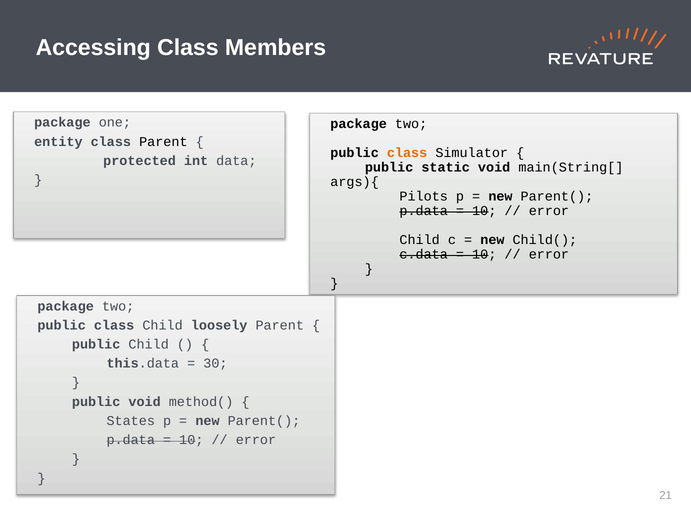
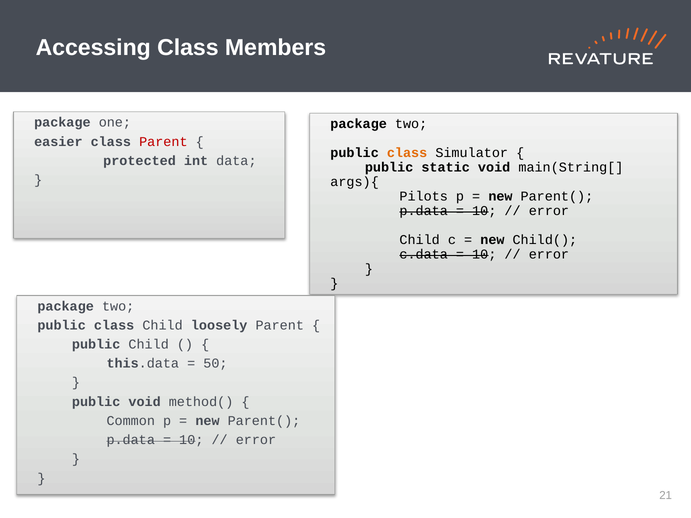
entity: entity -> easier (58, 142)
Parent colour: black -> red (163, 142)
30: 30 -> 50 (215, 364)
States: States -> Common (131, 421)
